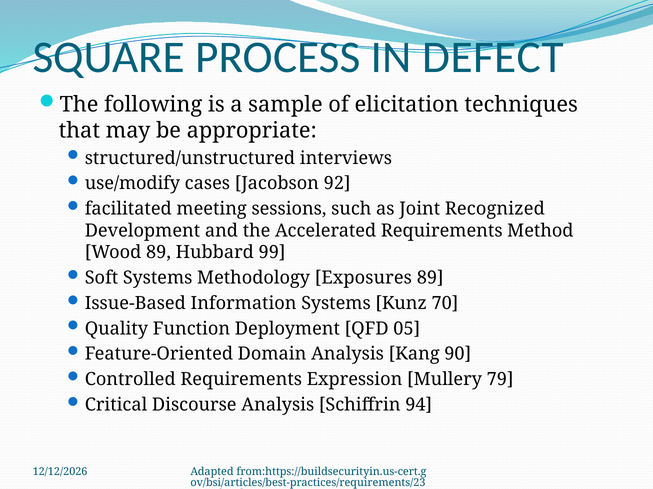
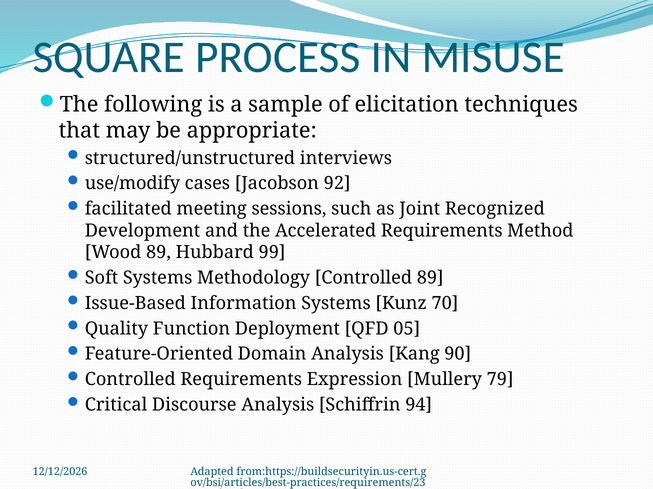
DEFECT: DEFECT -> MISUSE (493, 58)
Methodology Exposures: Exposures -> Controlled (363, 278)
